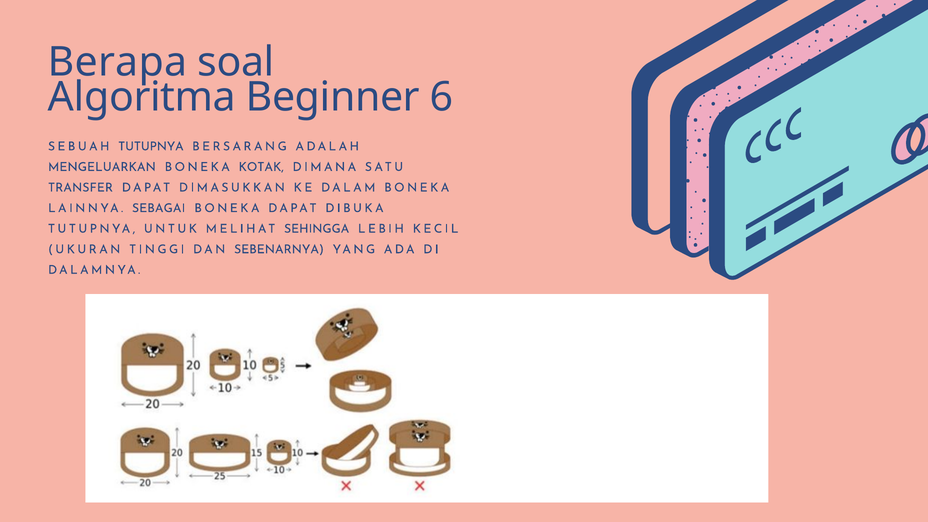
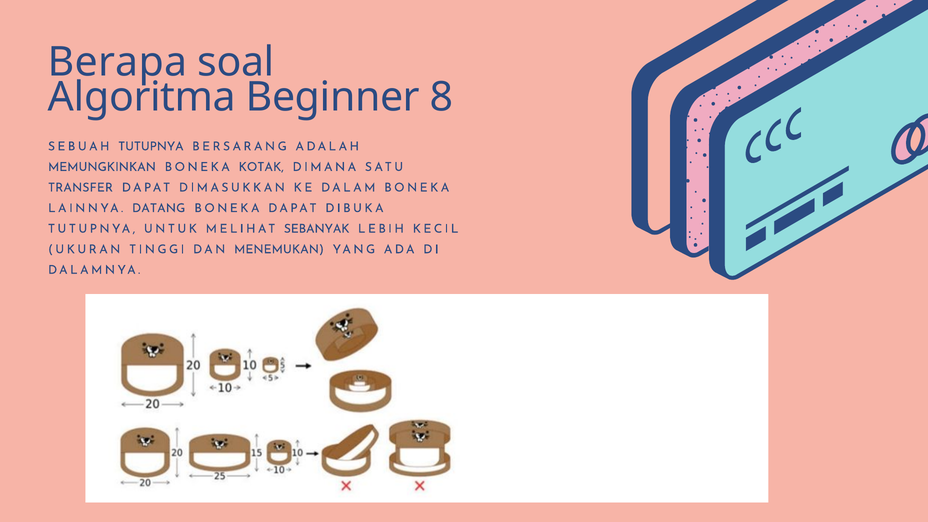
6: 6 -> 8 (442, 97)
MENGELUARKAN: MENGELUARKAN -> MEMUNGKINKAN (102, 167)
SEBAGAI: SEBAGAI -> DATANG (159, 208)
SEHINGGA: SEHINGGA -> SEBANYAK (317, 229)
SEBENARNYA: SEBENARNYA -> MENEMUKAN (279, 249)
